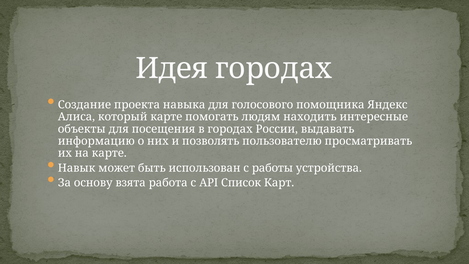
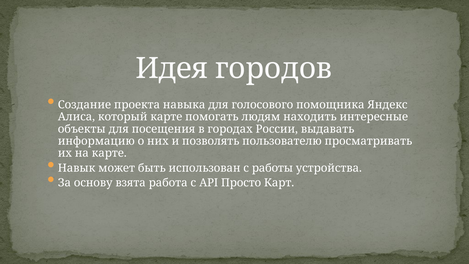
Идея городах: городах -> городов (273, 69)
Список: Список -> Просто (241, 183)
